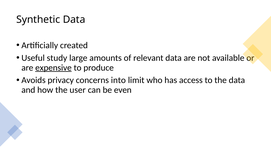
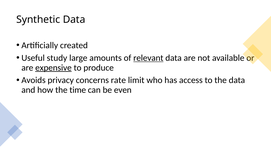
relevant underline: none -> present (148, 58)
into: into -> rate (118, 80)
user: user -> time (78, 90)
